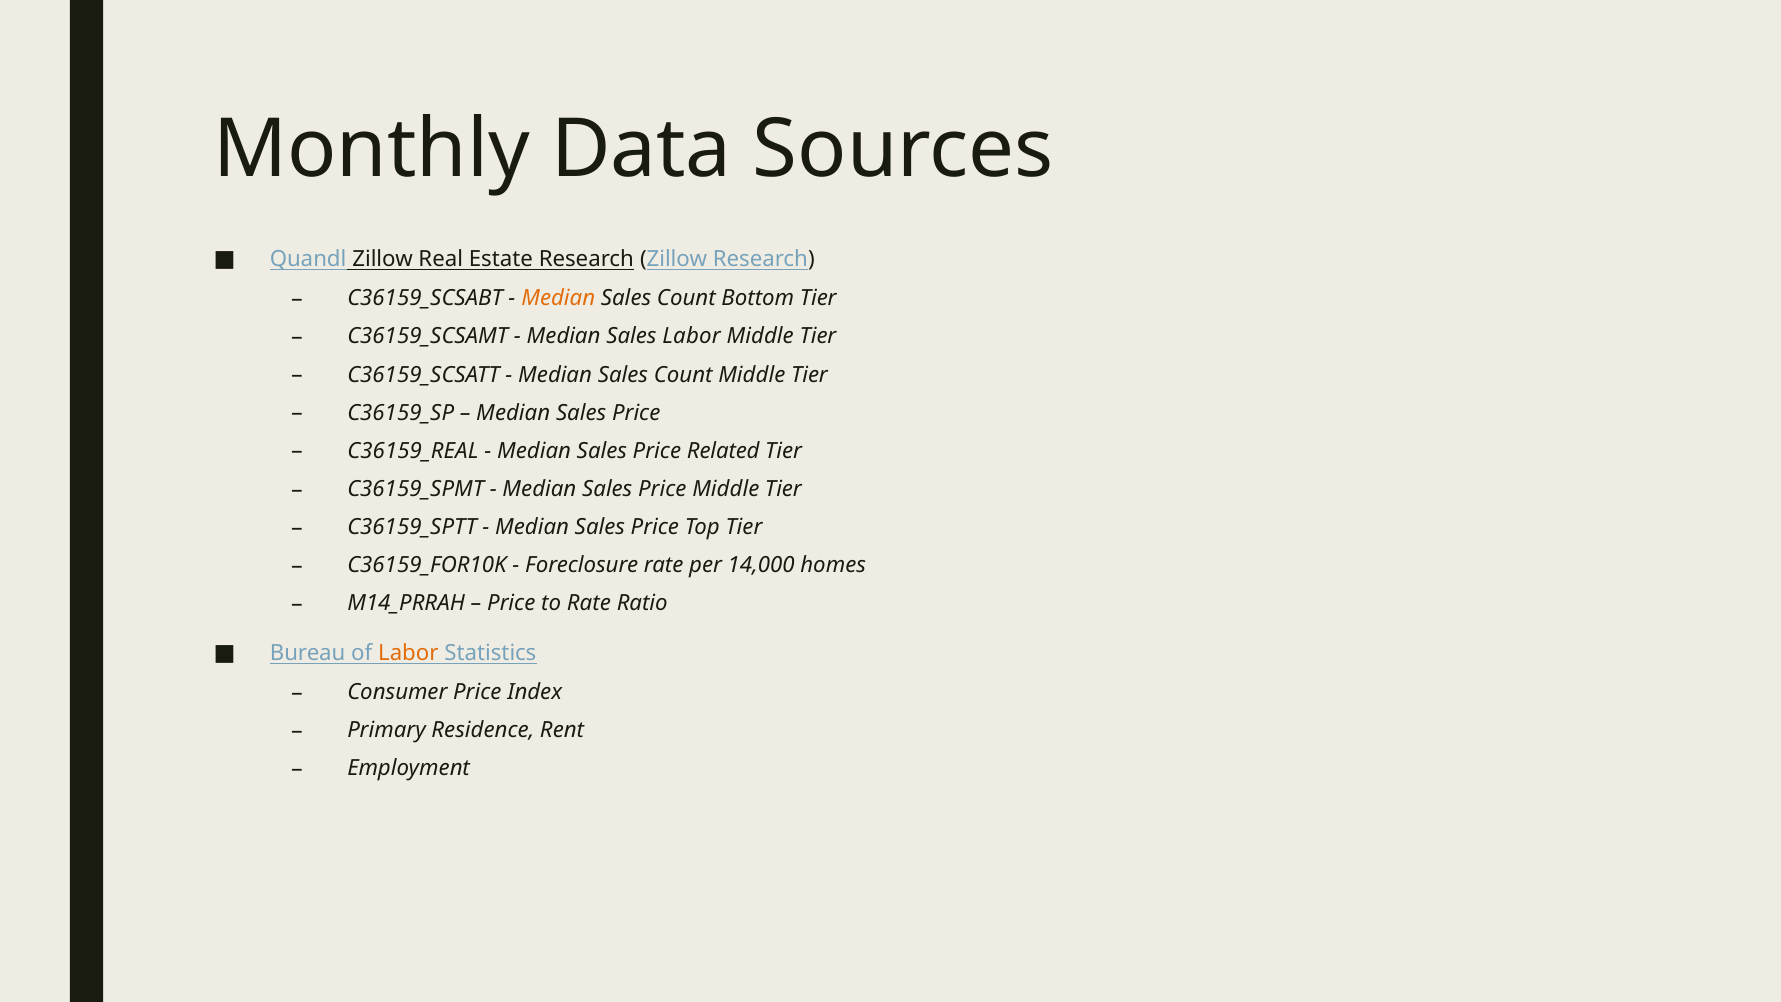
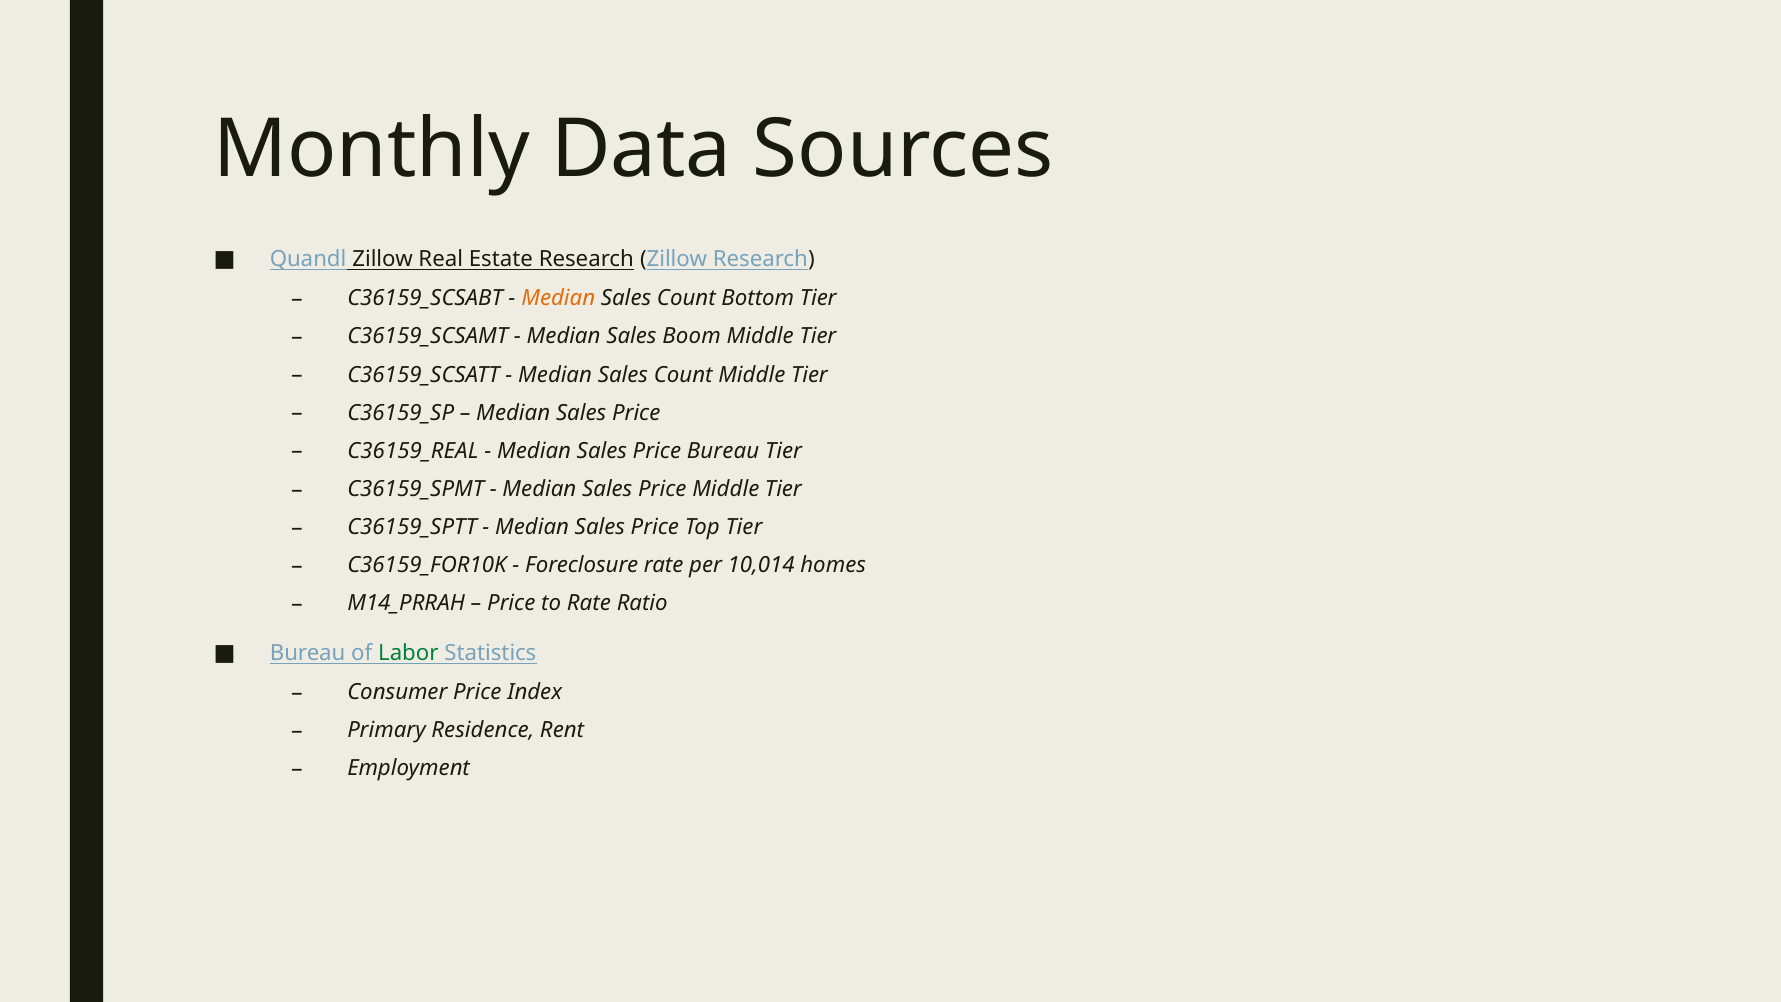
Sales Labor: Labor -> Boom (692, 336)
Price Related: Related -> Bureau (723, 451)
14,000: 14,000 -> 10,014 (761, 565)
Labor colour: orange -> green (408, 653)
